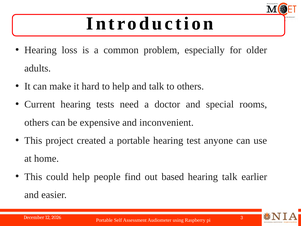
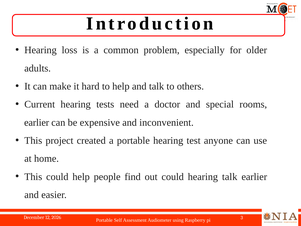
others: others -> earlier (37, 122)
out based: based -> could (173, 177)
